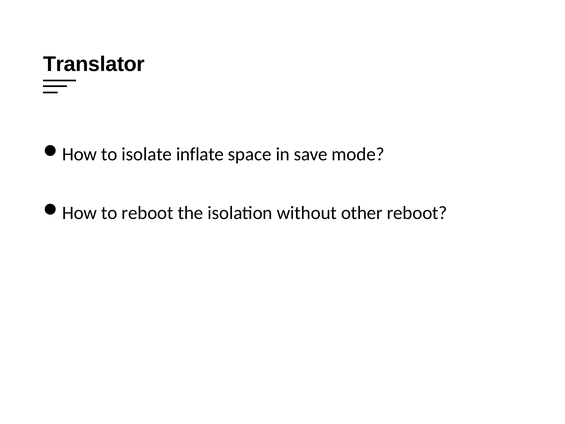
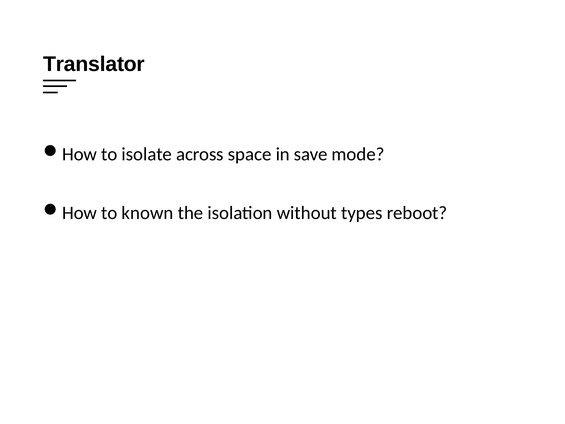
inflate: inflate -> across (200, 154)
to reboot: reboot -> known (148, 213)
other: other -> types (362, 213)
